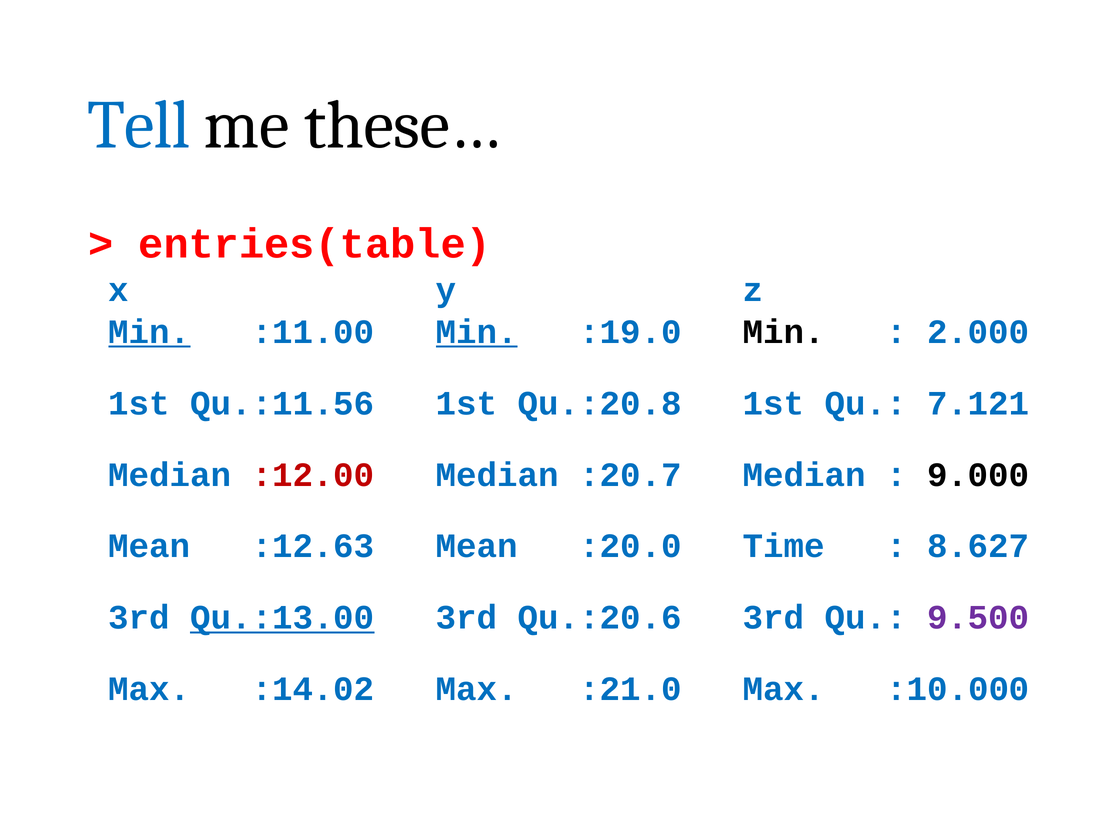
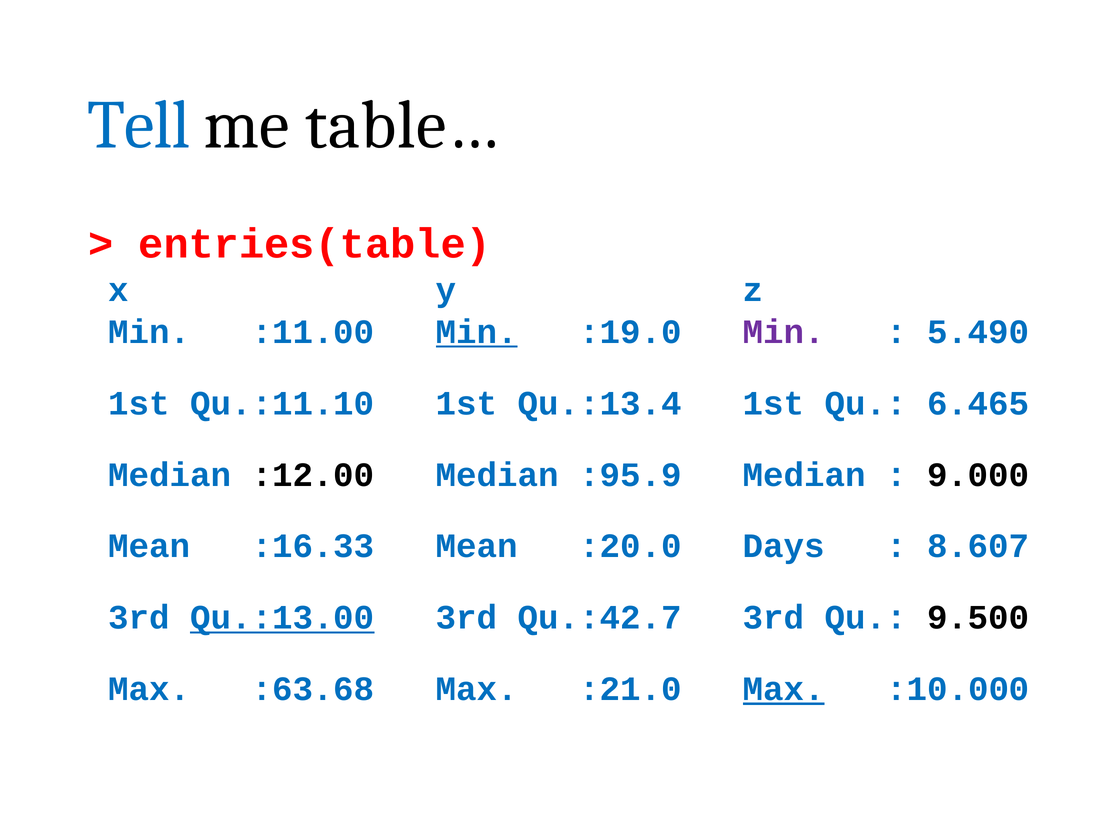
these…: these… -> table… (402, 125)
Min underline: present -> none (149, 332)
Min colour: black -> purple (784, 332)
2.000: 2.000 -> 5.490 (978, 332)
Qu.:11.56: Qu.:11.56 -> Qu.:11.10 (282, 403)
Qu.:20.8: Qu.:20.8 -> Qu.:13.4 (600, 403)
7.121: 7.121 -> 6.465 (978, 403)
:12.00 colour: red -> black (313, 475)
:20.7: :20.7 -> :95.9 (630, 475)
:12.63: :12.63 -> :16.33 (313, 546)
Time: Time -> Days (784, 546)
8.627: 8.627 -> 8.607 (978, 546)
Qu.:20.6: Qu.:20.6 -> Qu.:42.7 (600, 618)
9.500 colour: purple -> black (978, 618)
:14.02: :14.02 -> :63.68 (313, 689)
Max underline: none -> present (784, 689)
